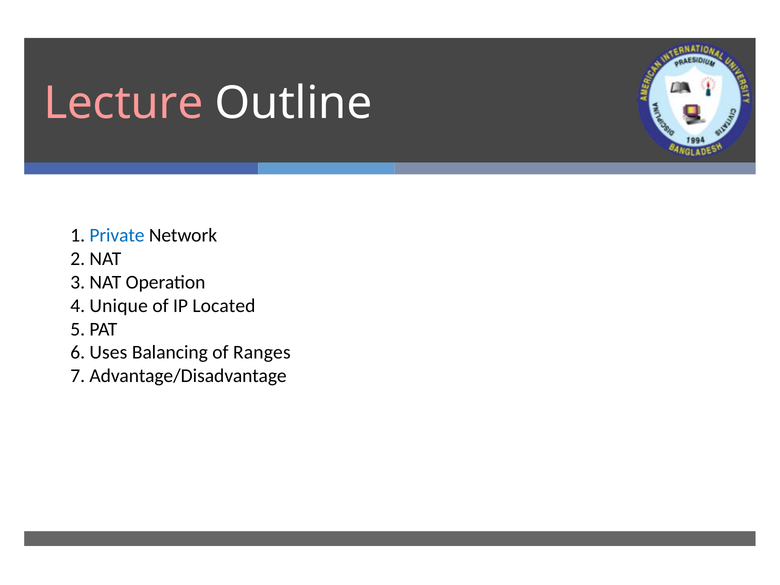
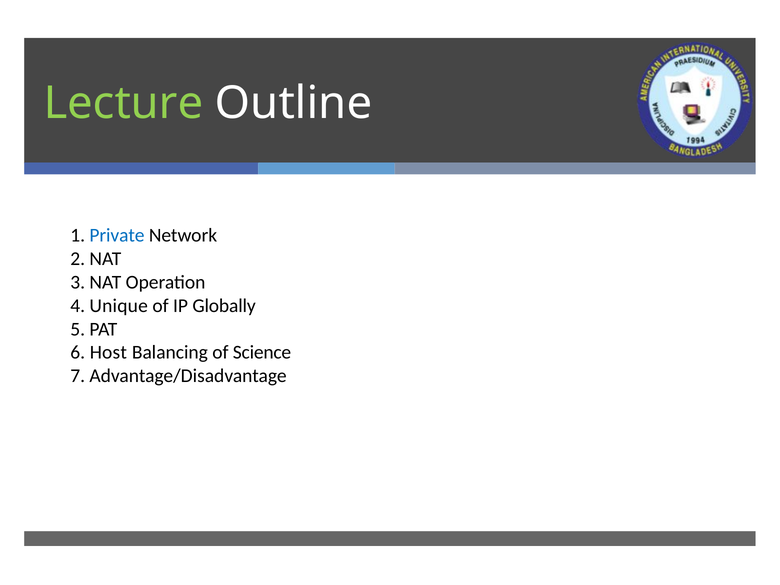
Lecture colour: pink -> light green (124, 103)
Located: Located -> Globally (224, 306)
Uses: Uses -> Host (108, 353)
Ranges: Ranges -> Science (262, 353)
